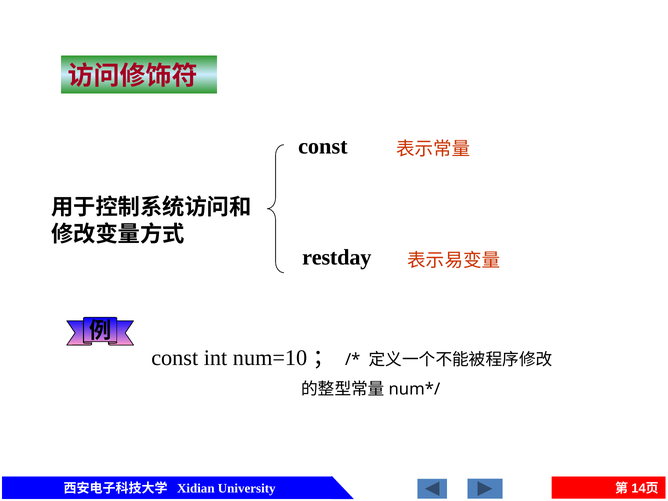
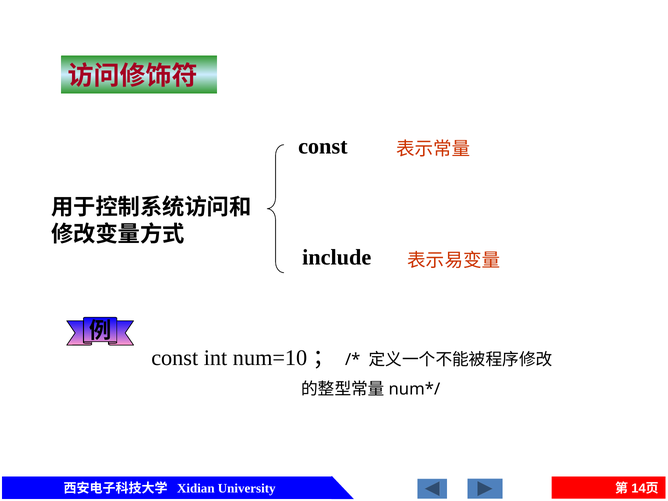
restday: restday -> include (337, 258)
